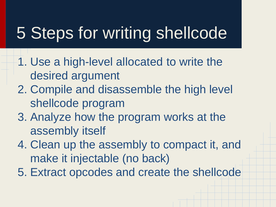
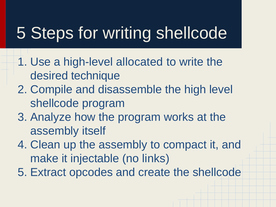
argument: argument -> technique (96, 76)
back: back -> links (156, 159)
